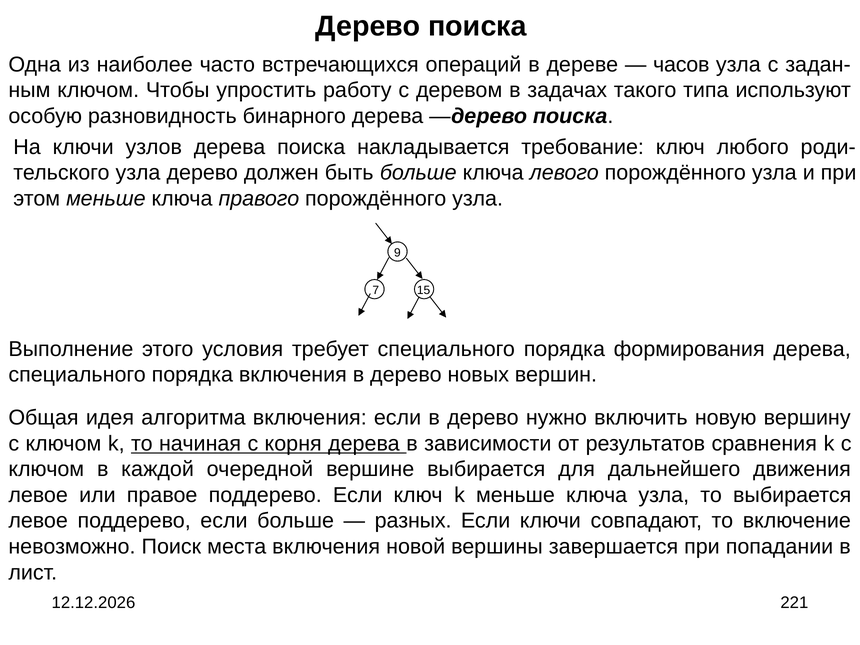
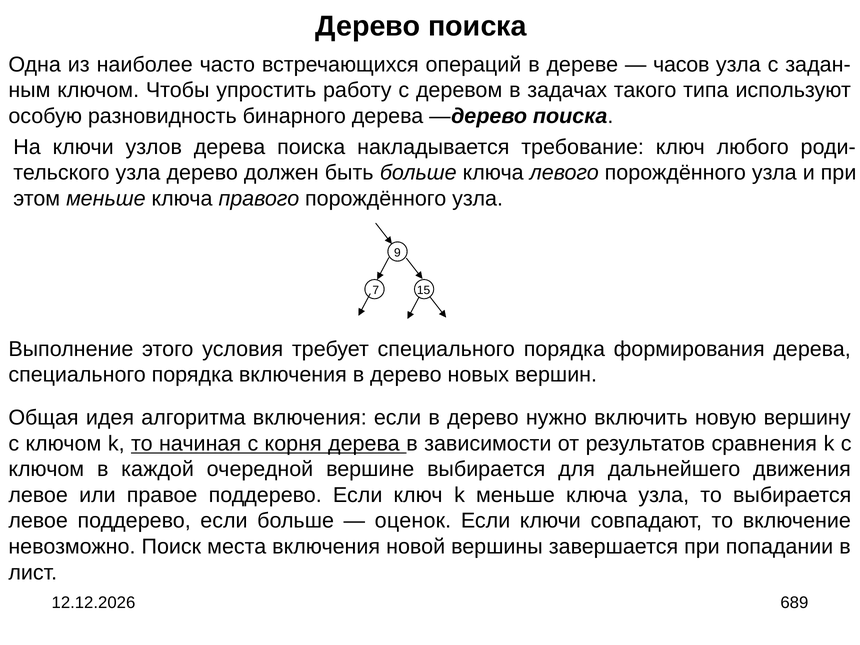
разных: разных -> оценок (413, 521)
221: 221 -> 689 (794, 603)
